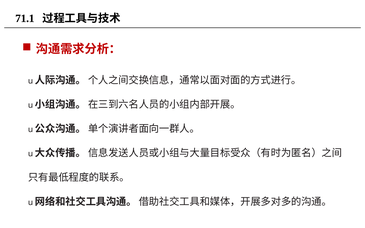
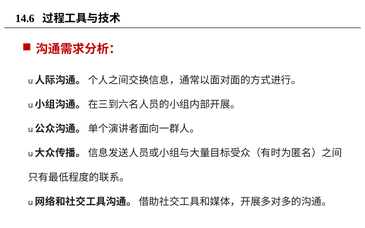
71.1: 71.1 -> 14.6 (25, 19)
